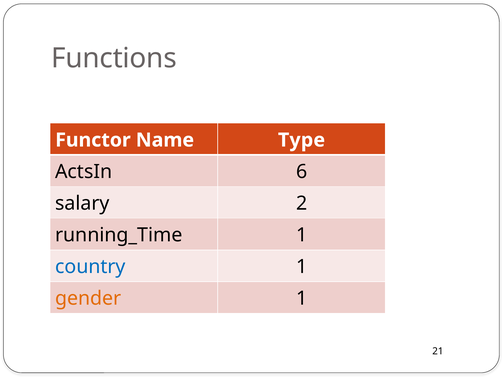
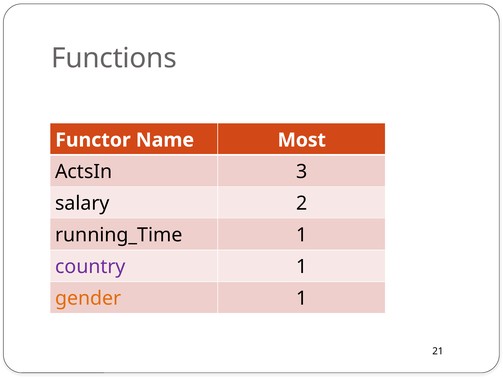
Type: Type -> Most (302, 140)
6: 6 -> 3 (302, 171)
country colour: blue -> purple (90, 266)
